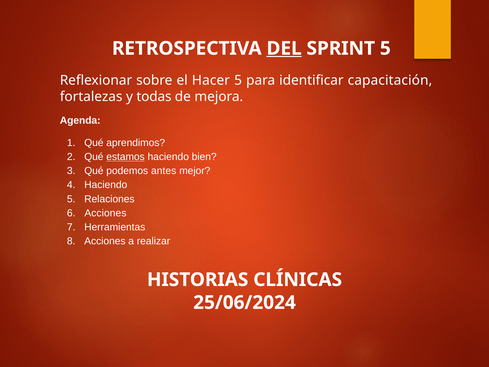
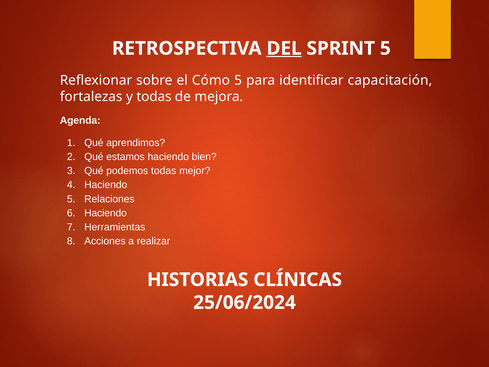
Hacer: Hacer -> Cómo (211, 80)
estamos underline: present -> none (126, 157)
podemos antes: antes -> todas (164, 171)
Acciones: Acciones -> Haciendo (106, 213)
